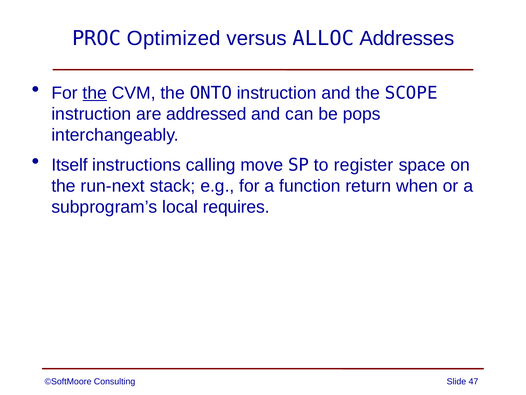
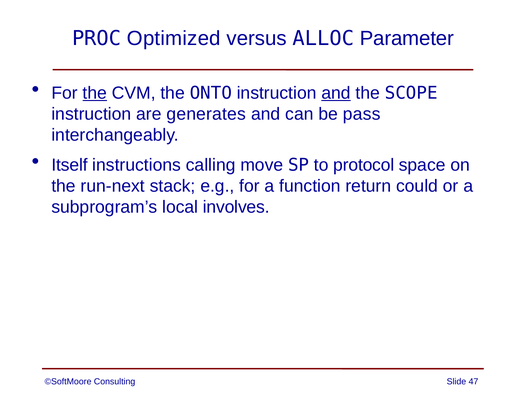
Addresses: Addresses -> Parameter (407, 38)
and underline: none -> present (336, 93)
addressed: addressed -> generates (206, 114)
pops: pops -> pass (362, 114)
register: register -> protocol (364, 165)
when: when -> could (417, 186)
requires: requires -> involves (236, 207)
